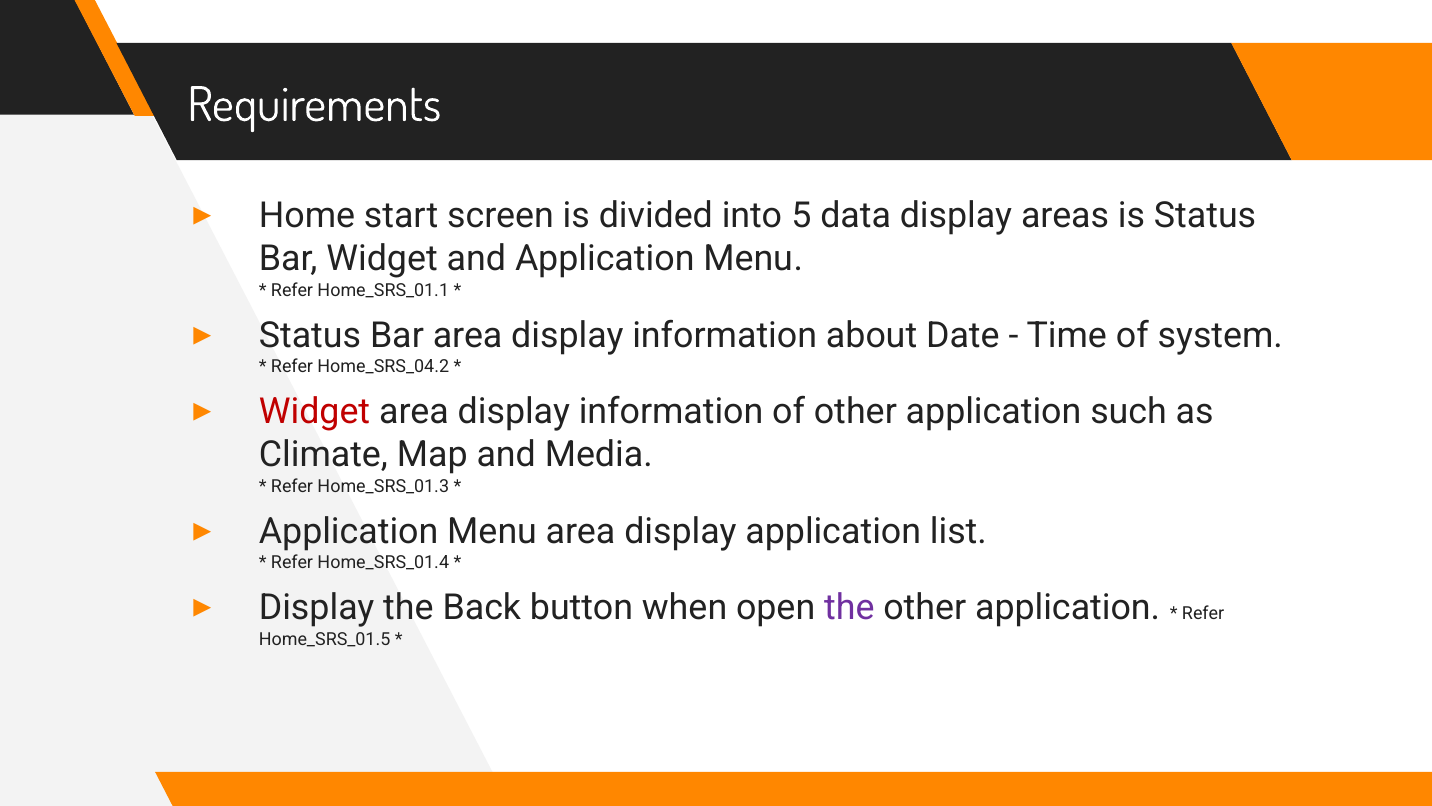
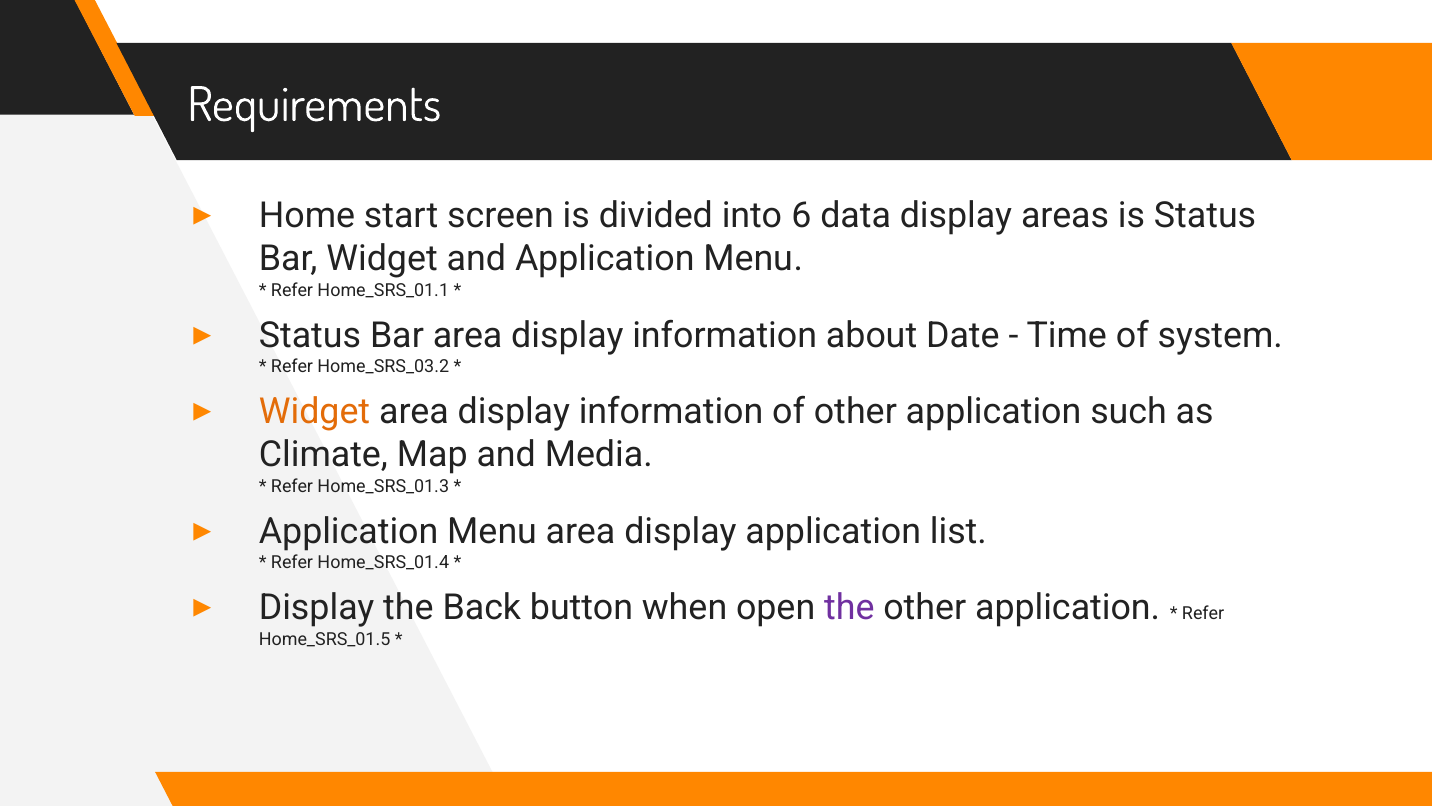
5: 5 -> 6 (801, 216)
Home_SRS_04.2: Home_SRS_04.2 -> Home_SRS_03.2 (383, 366)
Widget colour: red -> orange (315, 412)
